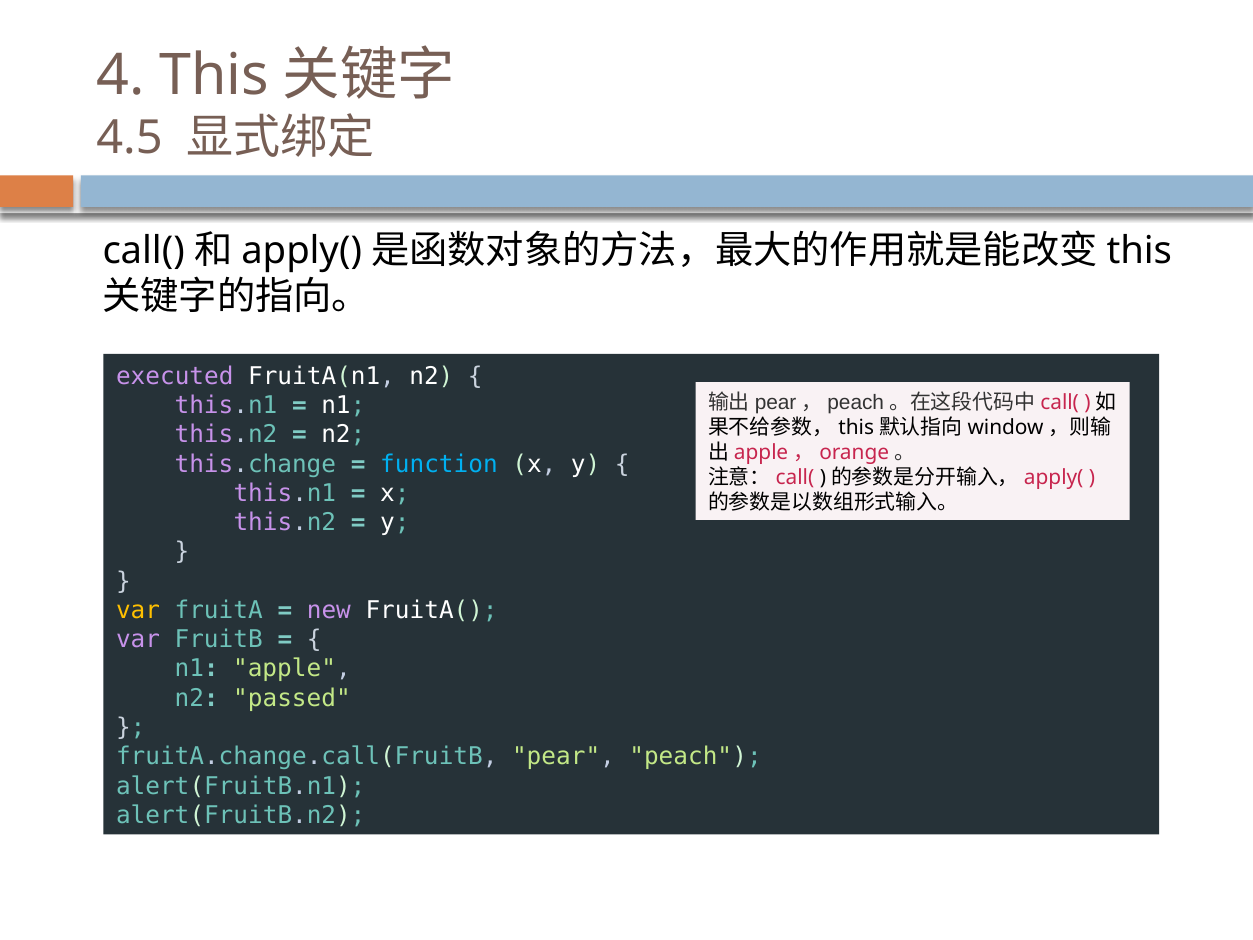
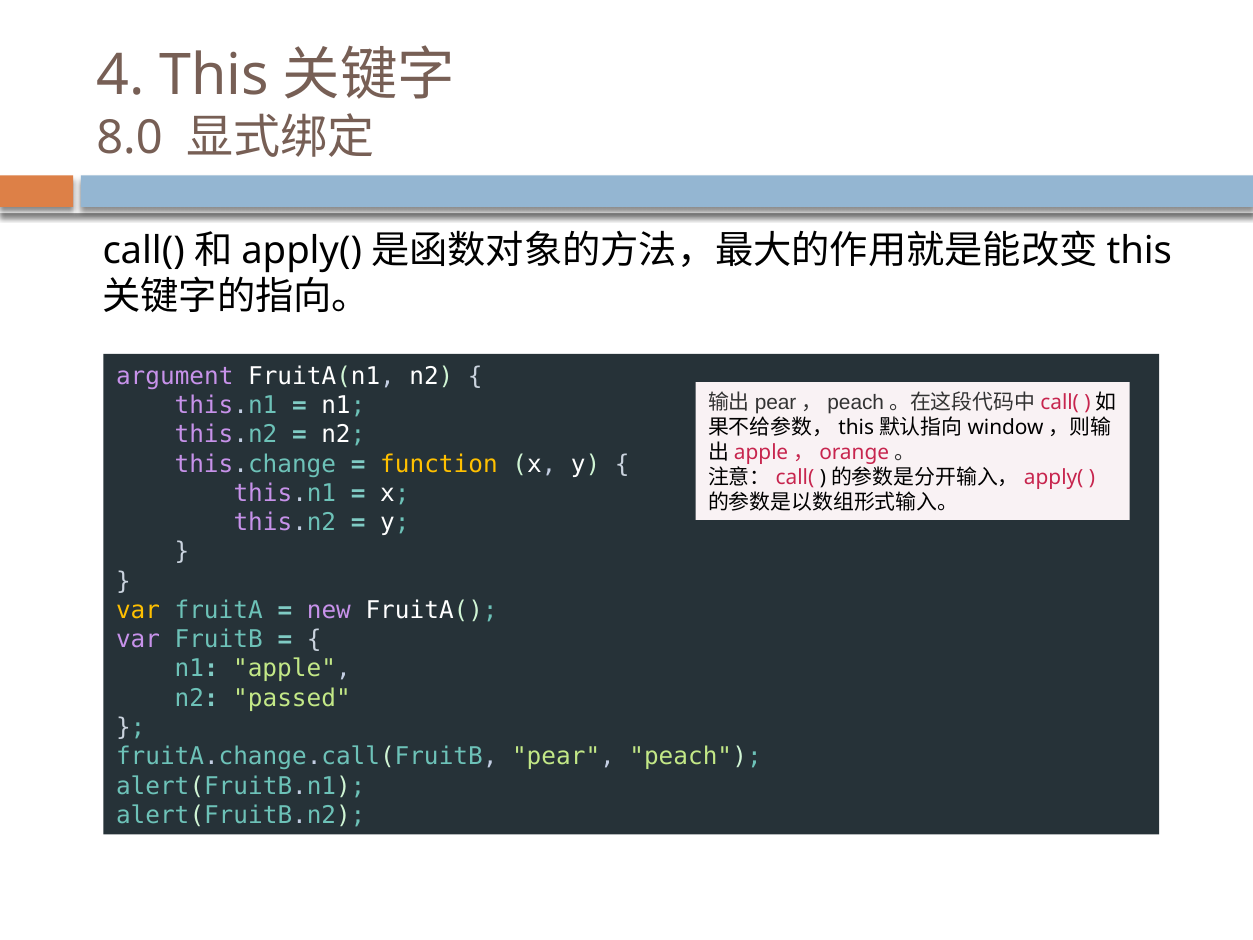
4.5: 4.5 -> 8.0 (129, 138)
executed: executed -> argument (175, 376)
function colour: light blue -> yellow (439, 464)
